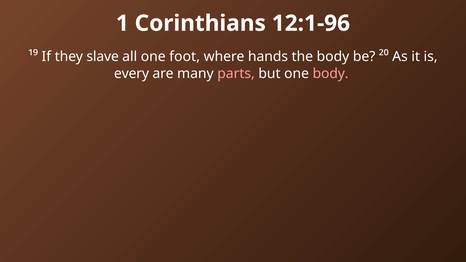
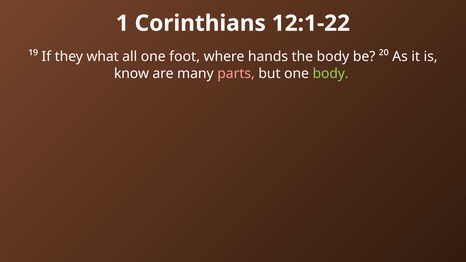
12:1-96: 12:1-96 -> 12:1-22 (311, 23)
slave: slave -> what (103, 57)
every: every -> know (132, 73)
body colour: pink -> light green (331, 73)
